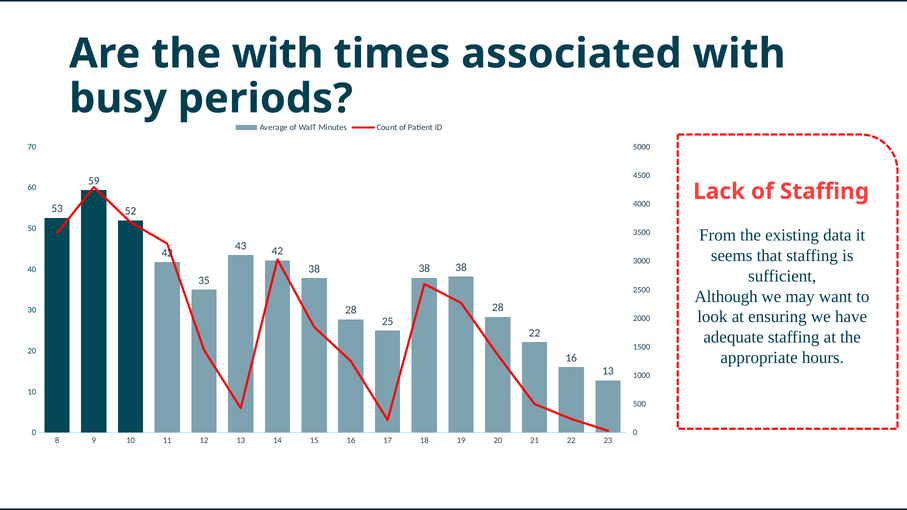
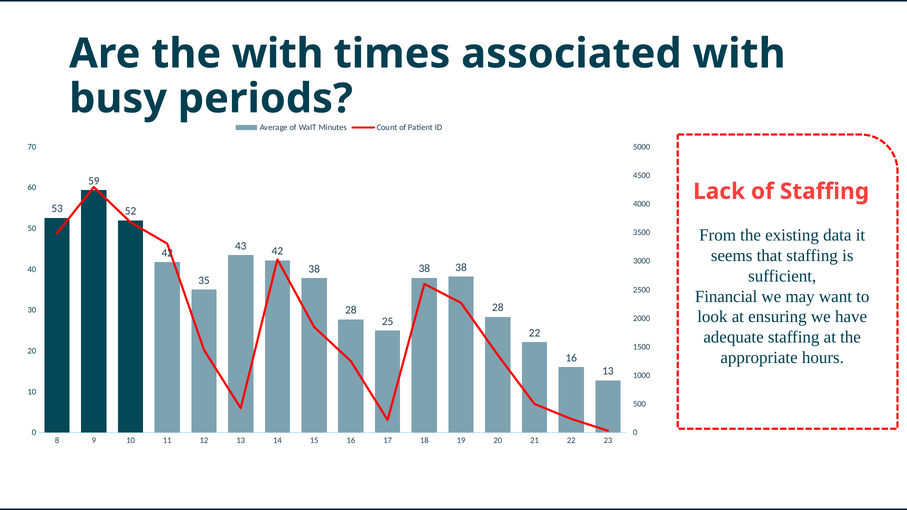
Although: Although -> Financial (726, 297)
